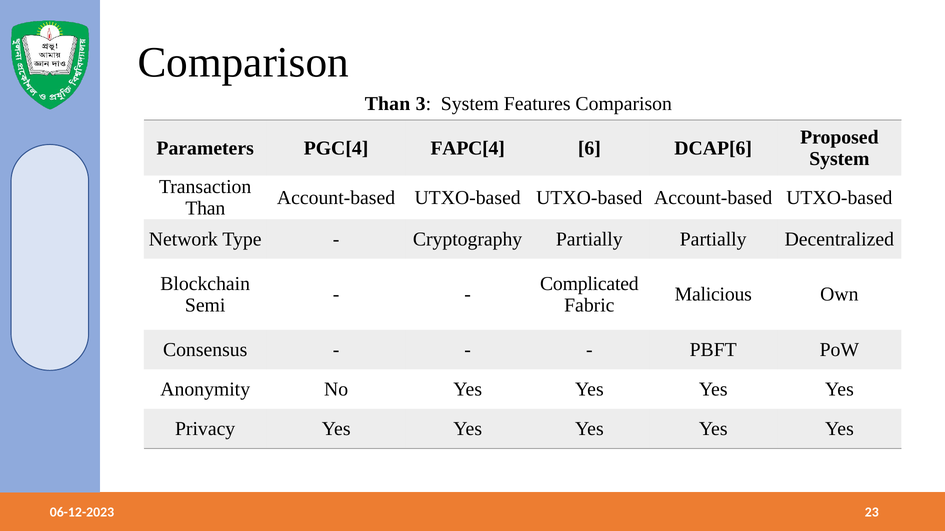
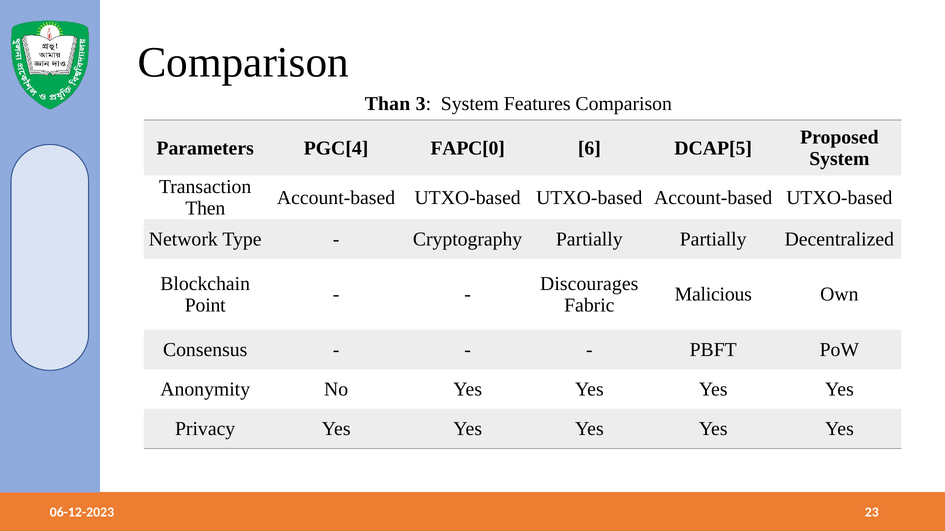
FAPC[4: FAPC[4 -> FAPC[0 (468, 148)
DCAP[6: DCAP[6 -> DCAP[5 (713, 148)
Than: Than -> Then (205, 209)
Complicated: Complicated -> Discourages (589, 284)
Semi: Semi -> Point (205, 306)
